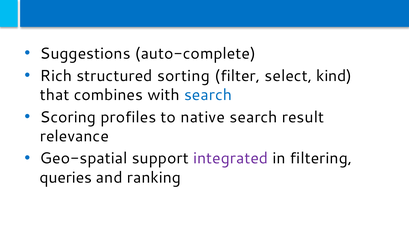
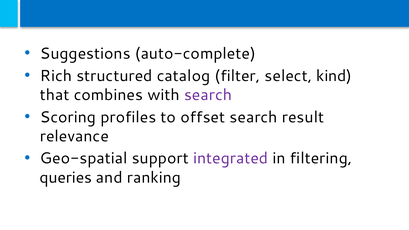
sorting: sorting -> catalog (184, 76)
search colour: blue -> purple (208, 95)
native: native -> offset (203, 117)
